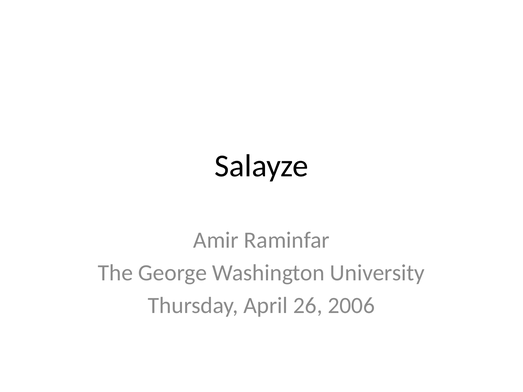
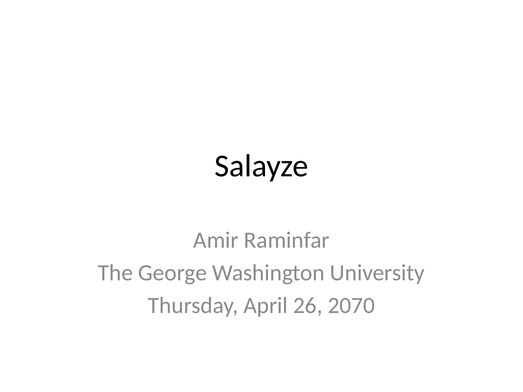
2006: 2006 -> 2070 (351, 306)
